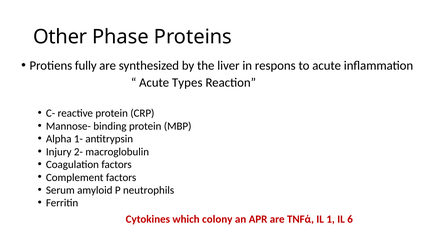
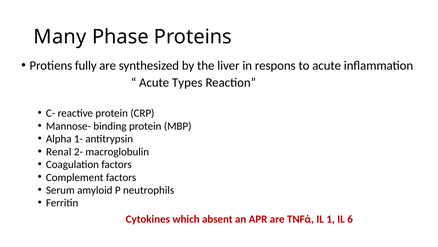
Other: Other -> Many (60, 37)
Injury: Injury -> Renal (59, 151)
colony: colony -> absent (217, 219)
